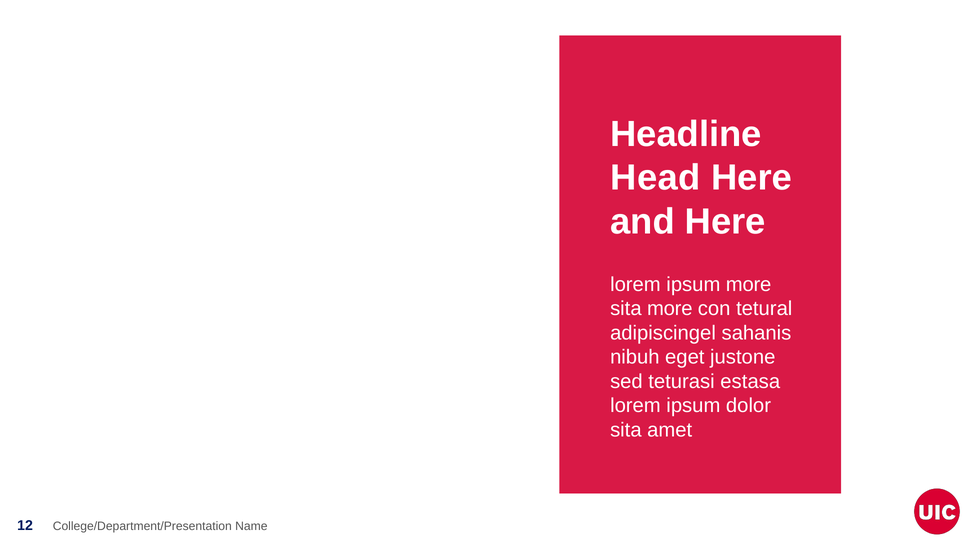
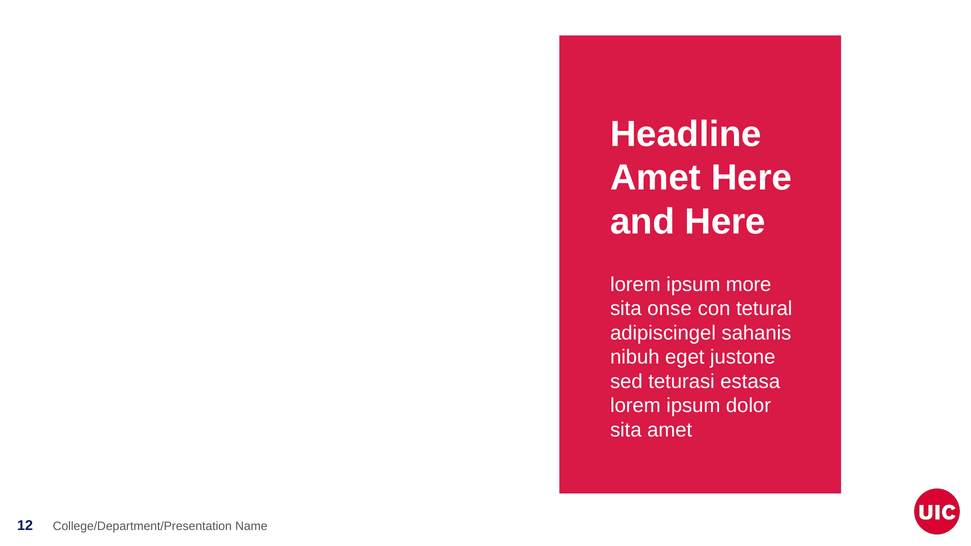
Head: Head -> Amet (656, 178)
sita more: more -> onse (670, 309)
